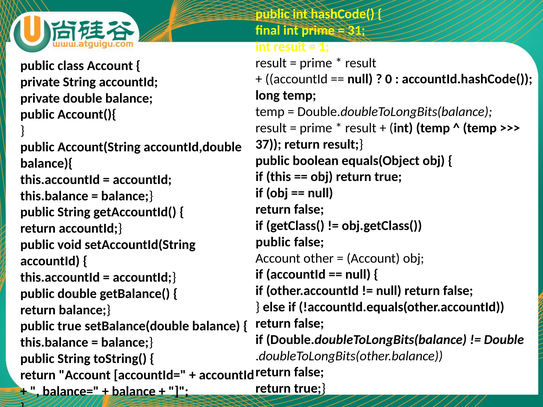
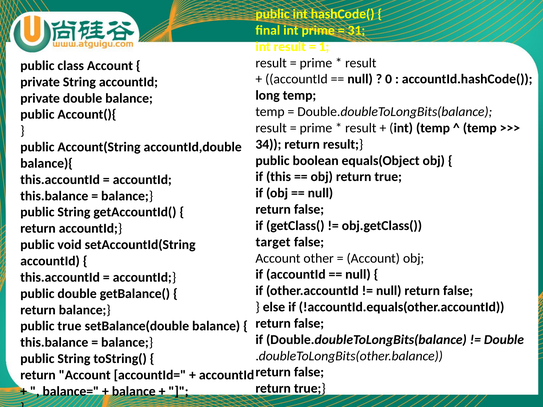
37: 37 -> 34 (268, 144)
public: public -> target (273, 242)
